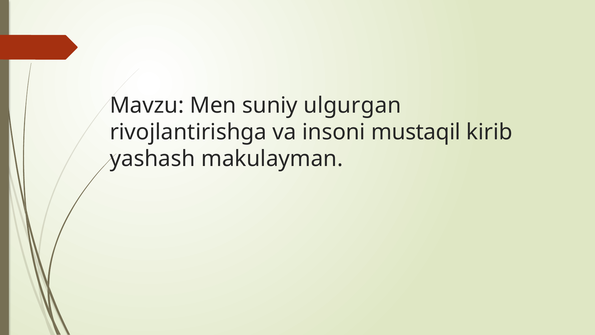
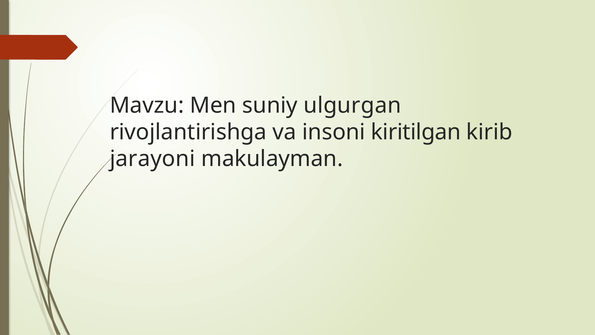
mustaqil: mustaqil -> kiritilgan (416, 132)
yashash: yashash -> jarayoni (153, 159)
